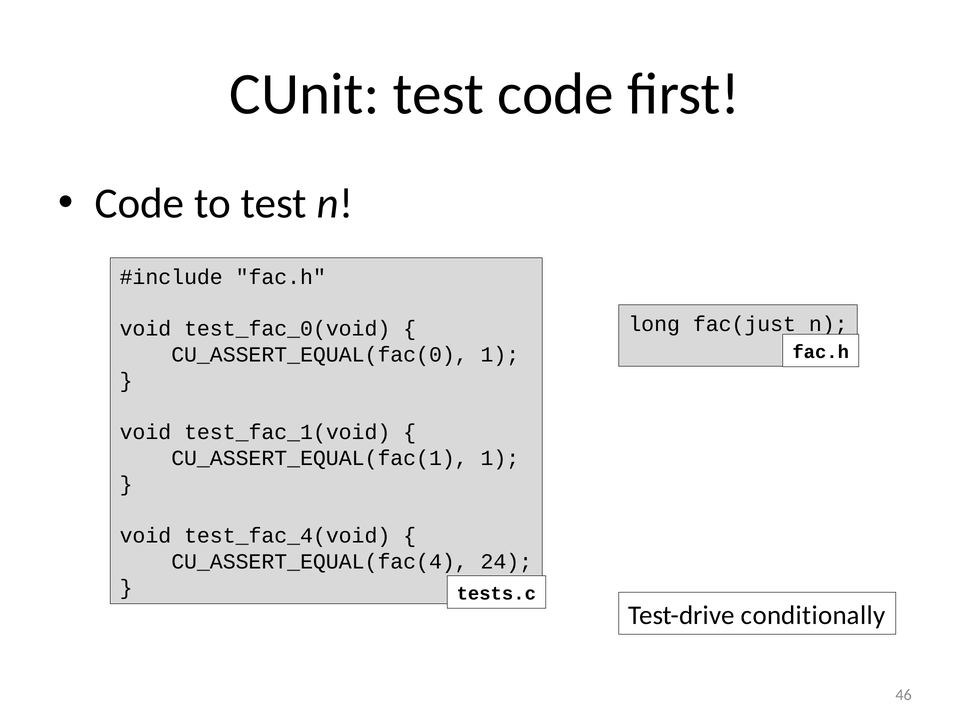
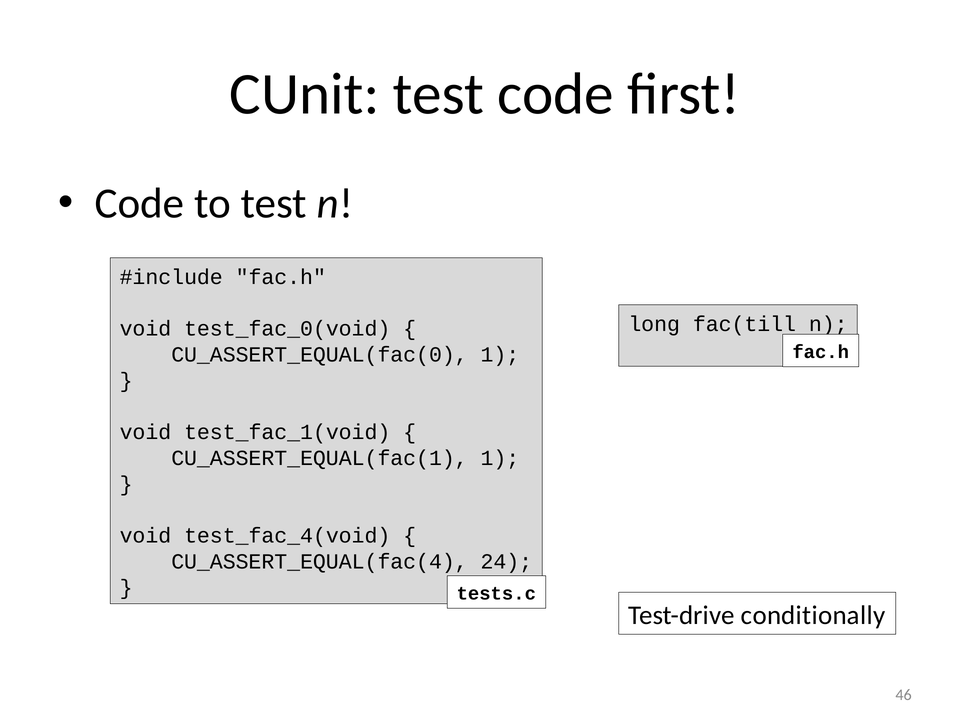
fac(just: fac(just -> fac(till (744, 324)
